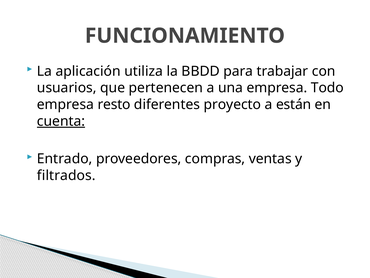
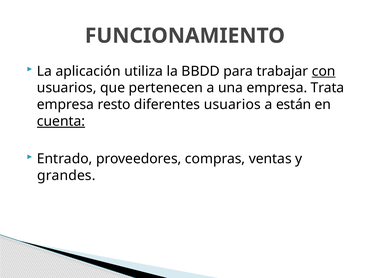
con underline: none -> present (324, 71)
Todo: Todo -> Trata (327, 88)
diferentes proyecto: proyecto -> usuarios (232, 104)
filtrados: filtrados -> grandes (66, 175)
